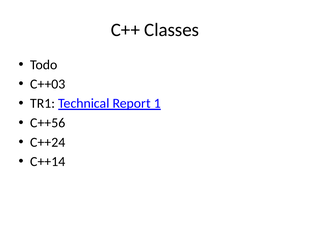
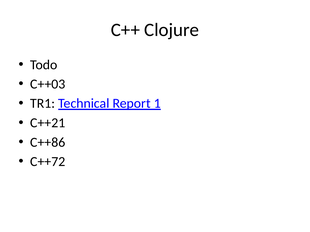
Classes: Classes -> Clojure (172, 30)
C++56: C++56 -> C++21 (48, 123)
C++24: C++24 -> C++86 (48, 143)
C++14: C++14 -> C++72 (48, 162)
